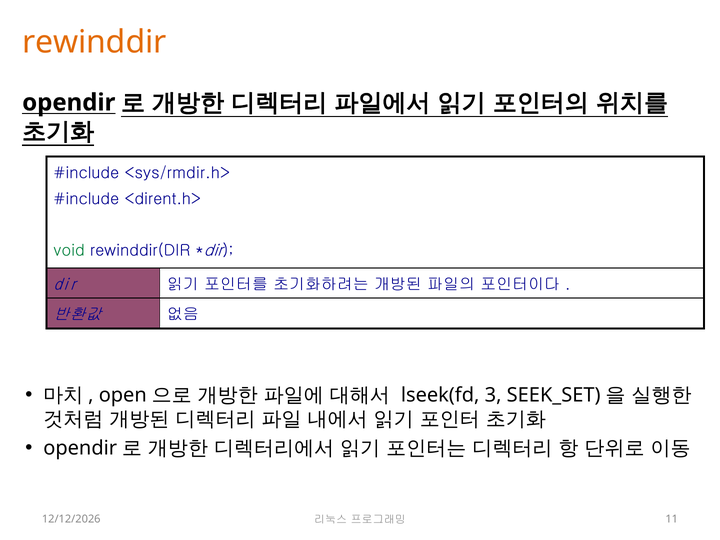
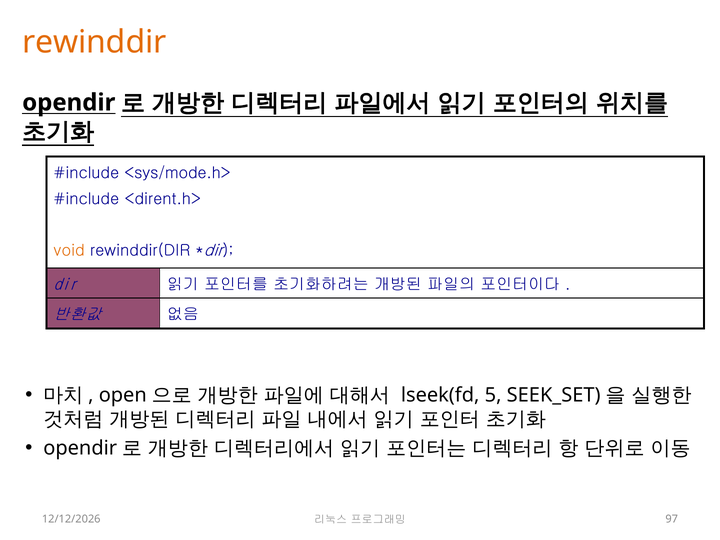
<sys/rmdir.h>: <sys/rmdir.h> -> <sys/mode.h> (177, 173)
void colour: green -> orange (69, 250)
3: 3 -> 5 (493, 395)
11: 11 -> 97 (672, 519)
